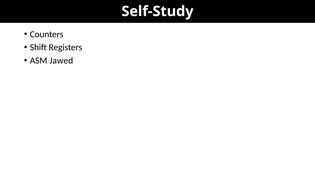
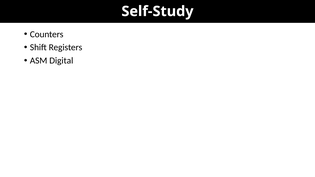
Jawed: Jawed -> Digital (61, 61)
